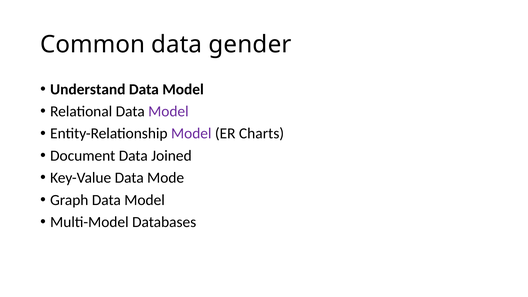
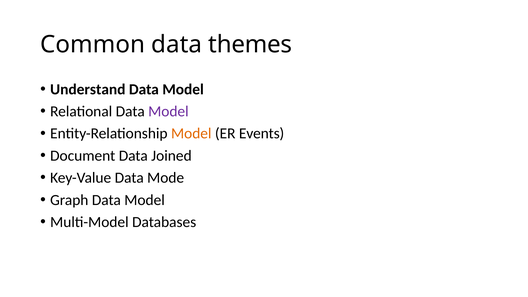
gender: gender -> themes (250, 44)
Model colour: purple -> orange (191, 134)
Charts: Charts -> Events (262, 134)
